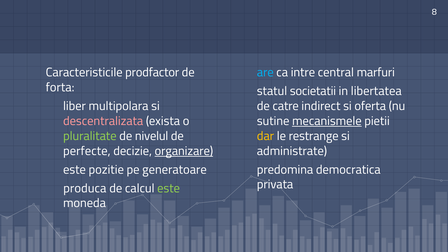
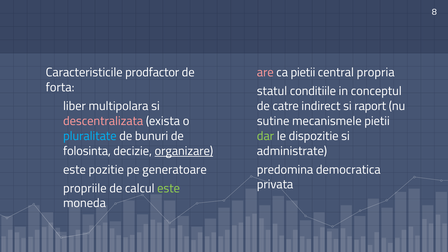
are colour: light blue -> pink (265, 72)
ca intre: intre -> pietii (303, 72)
marfuri: marfuri -> propria (376, 72)
societatii: societatii -> conditiile (313, 91)
libertatea: libertatea -> conceptul (376, 91)
oferta: oferta -> raport (370, 106)
mecanismele underline: present -> none (327, 121)
pluralitate colour: light green -> light blue (90, 136)
nivelul: nivelul -> bunuri (152, 136)
dar colour: yellow -> light green (265, 136)
restrange: restrange -> dispozitie (314, 136)
perfecte: perfecte -> folosinta (87, 151)
produca: produca -> propriile (85, 188)
